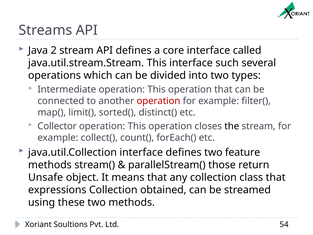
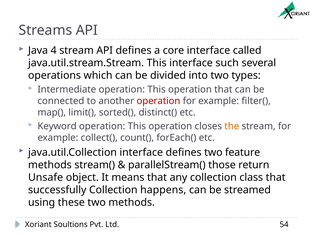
2: 2 -> 4 (54, 50)
Collector: Collector -> Keyword (57, 126)
the colour: black -> orange (232, 126)
expressions: expressions -> successfully (57, 190)
obtained: obtained -> happens (163, 190)
